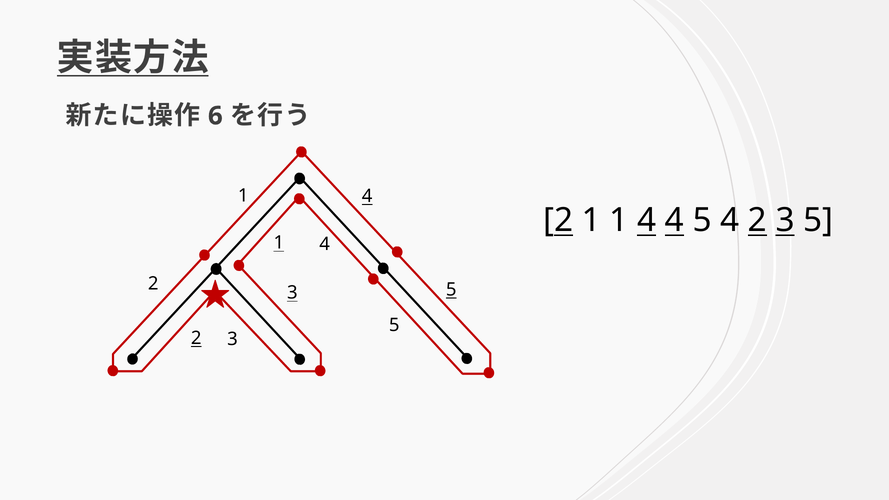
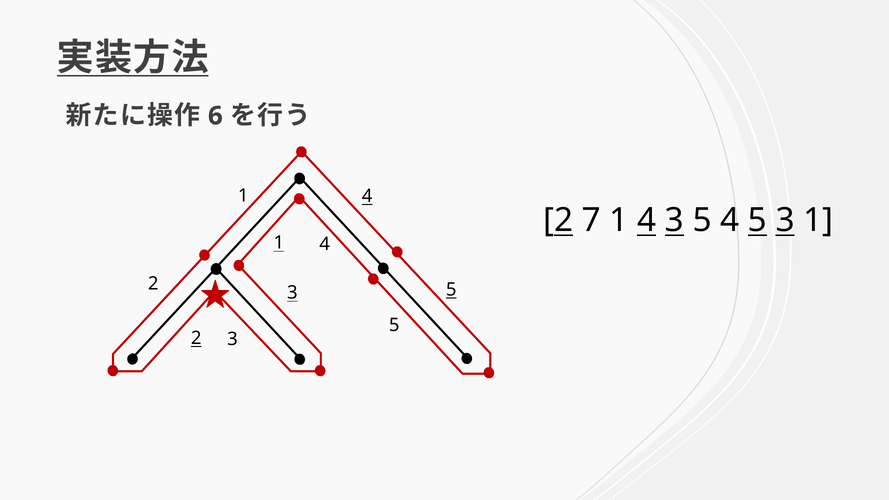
2 1: 1 -> 7 (591, 220)
4 4: 4 -> 3 (674, 220)
5 4 2: 2 -> 5 (758, 220)
3 5: 5 -> 1 (818, 220)
